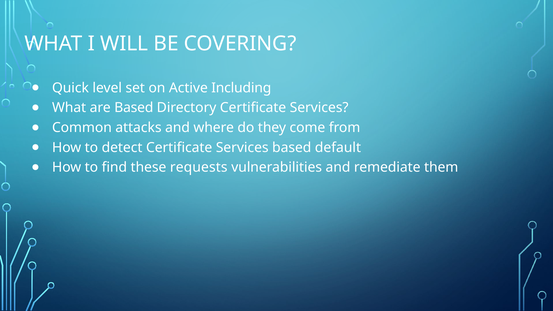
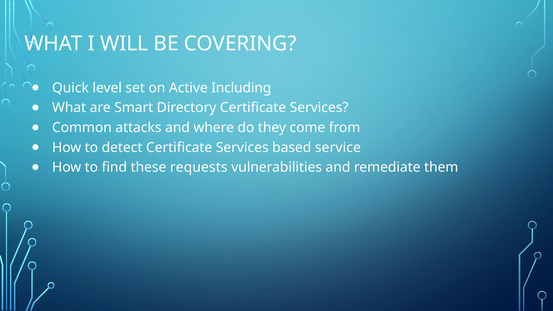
are Based: Based -> Smart (134, 108)
default: default -> service (338, 147)
